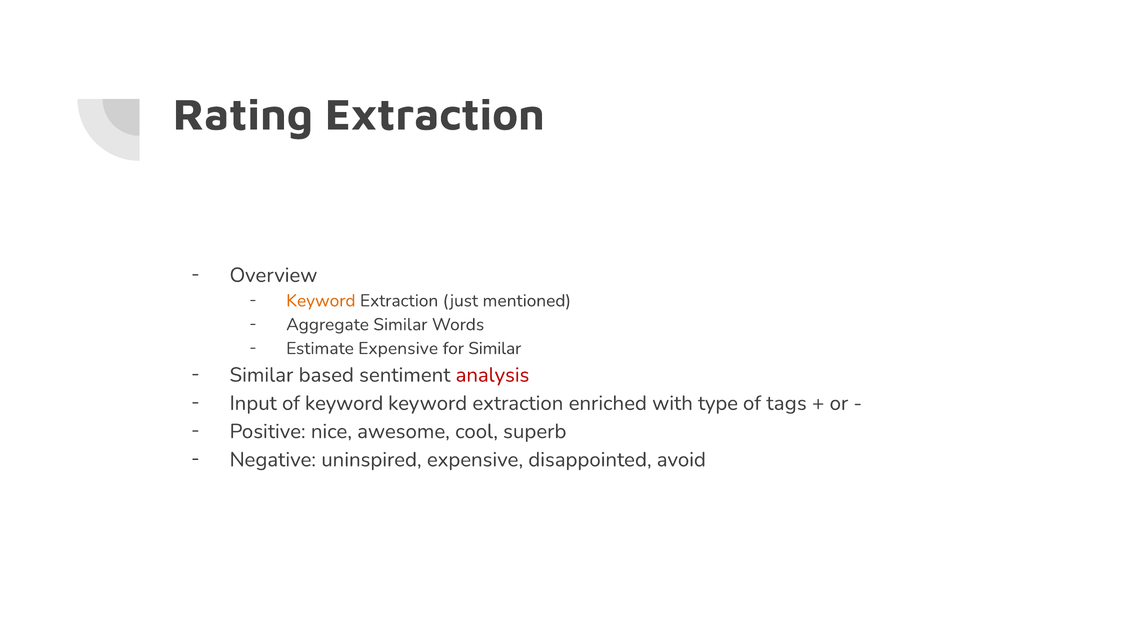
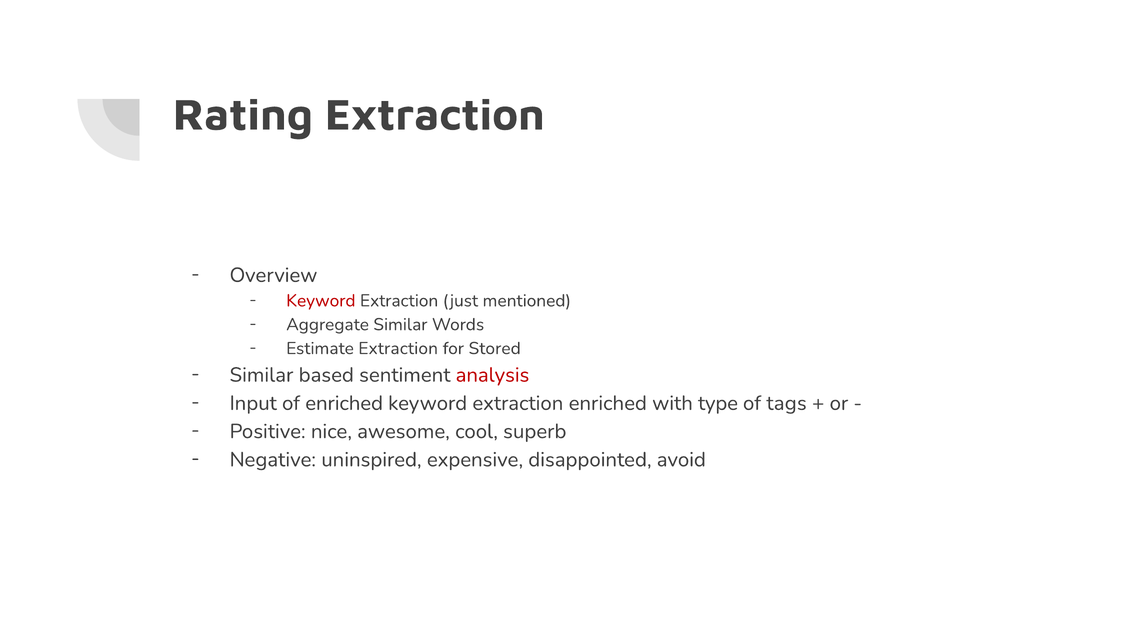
Keyword colour: orange -> red (321, 301)
Estimate Expensive: Expensive -> Extraction (398, 349)
for Similar: Similar -> Stored (495, 349)
of keyword: keyword -> enriched (344, 403)
